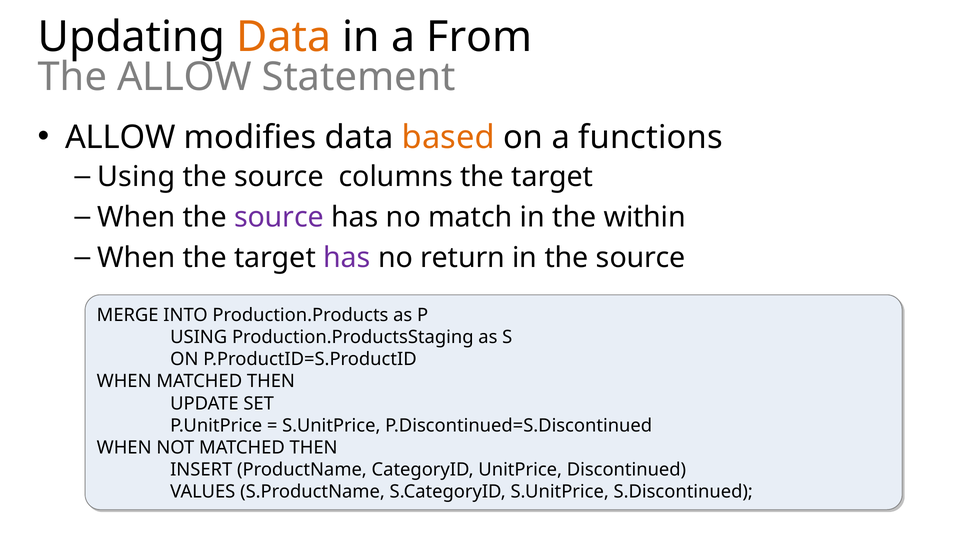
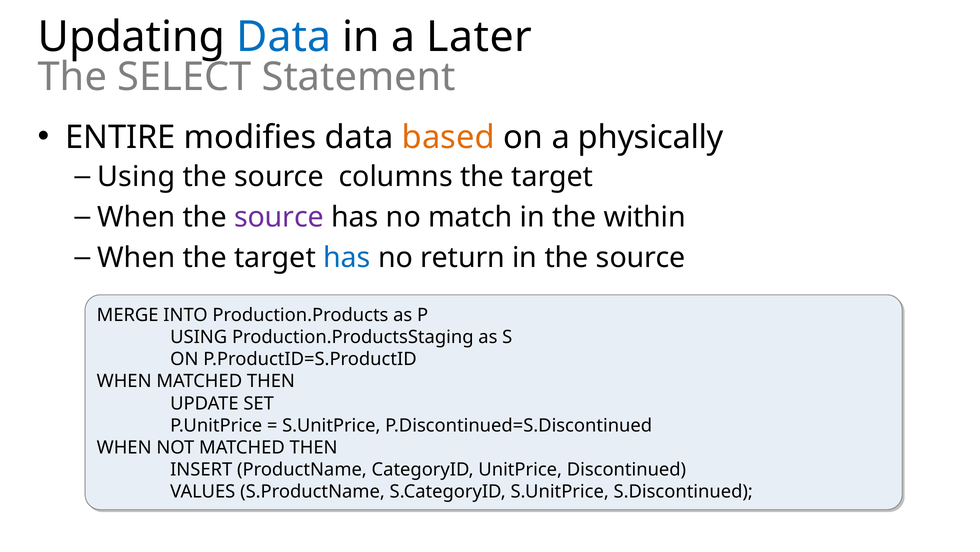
Data colour: orange -> blue (284, 37)
From: From -> Later (479, 37)
The ALLOW: ALLOW -> SELECT (184, 77)
ALLOW: ALLOW -> ENTIRE (120, 137)
functions: functions -> physically (651, 137)
has colour: purple -> blue (347, 258)
